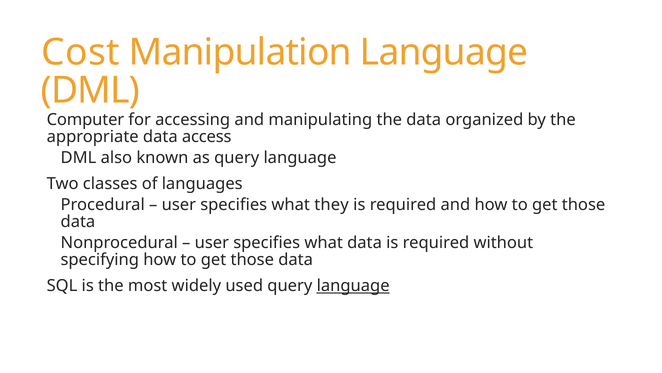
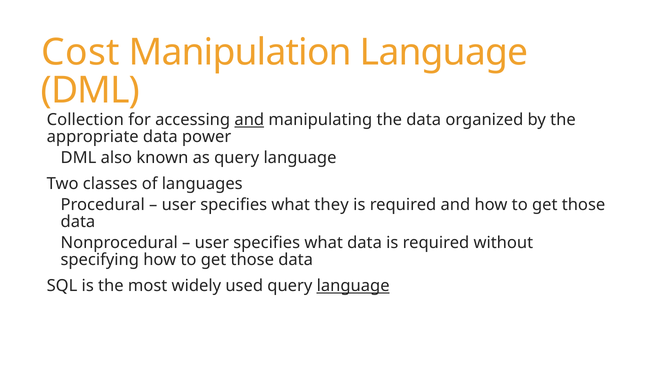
Computer: Computer -> Collection (85, 120)
and underline: none -> present (249, 120)
access: access -> power (207, 137)
